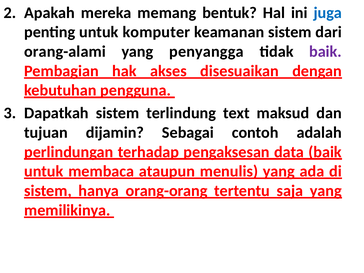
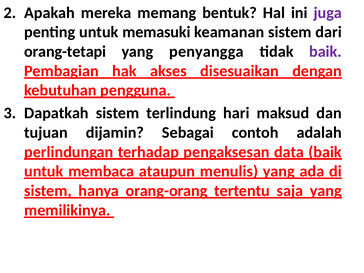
juga colour: blue -> purple (328, 13)
komputer: komputer -> memasuki (156, 32)
orang-alami: orang-alami -> orang-tetapi (65, 52)
text: text -> hari (236, 113)
